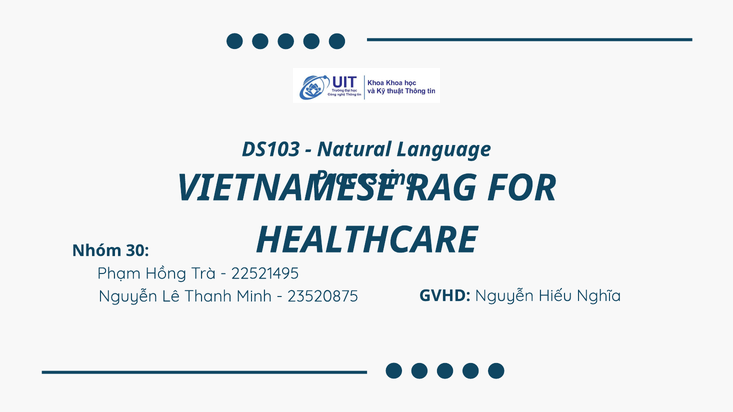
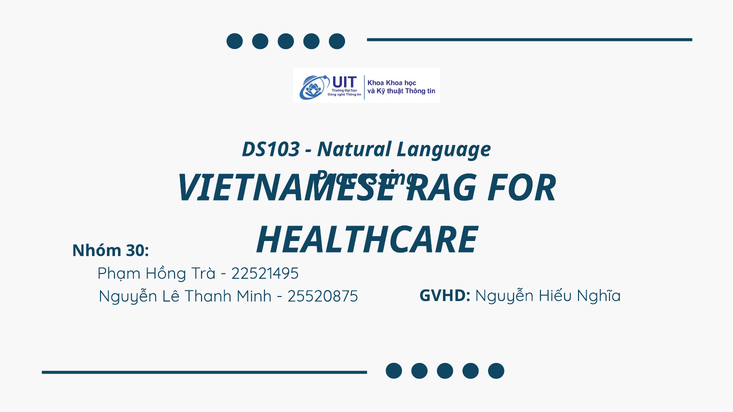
23520875: 23520875 -> 25520875 (323, 296)
